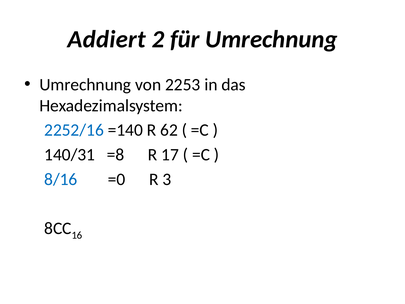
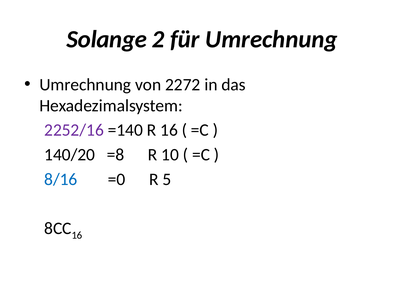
Addiert: Addiert -> Solange (107, 39)
2253: 2253 -> 2272 (183, 85)
2252/16 colour: blue -> purple (74, 130)
R 62: 62 -> 16 (169, 130)
140/31: 140/31 -> 140/20 (70, 155)
17: 17 -> 10 (170, 155)
3: 3 -> 5 (167, 179)
